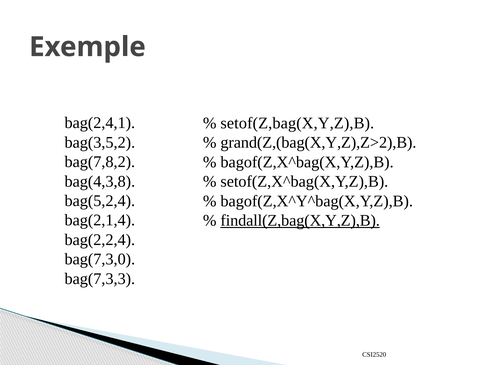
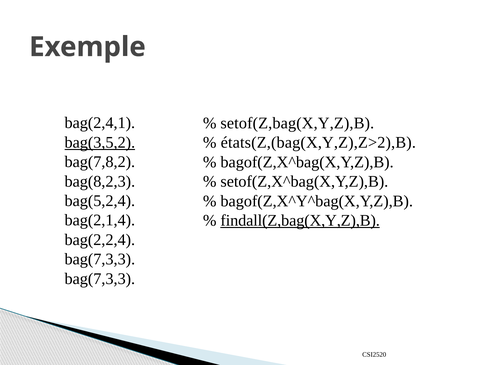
bag(3,5,2 underline: none -> present (100, 142)
grand(Z,(bag(X,Y,Z),Z>2),B: grand(Z,(bag(X,Y,Z),Z>2),B -> états(Z,(bag(X,Y,Z),Z>2),B (318, 142)
bag(4,3,8: bag(4,3,8 -> bag(8,2,3 (100, 181)
bag(7,3,0: bag(7,3,0 -> bag(7,3,3 (100, 259)
